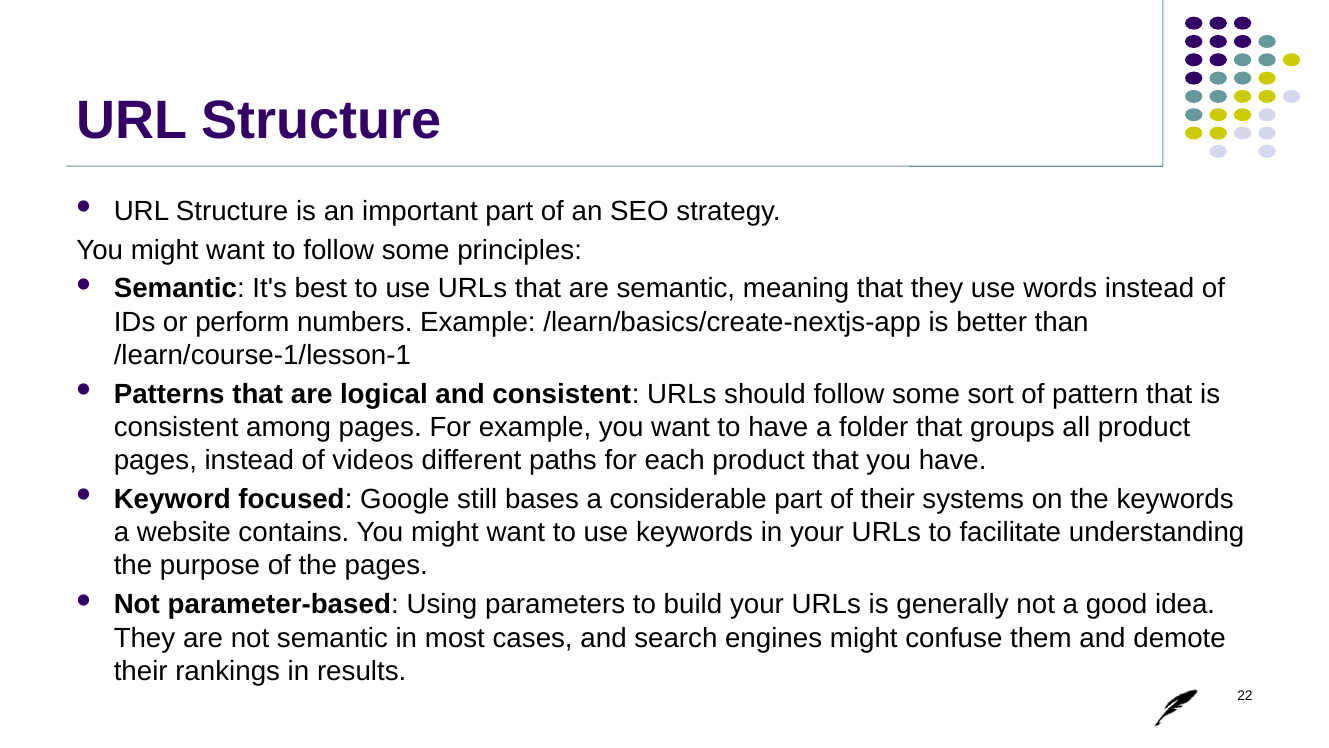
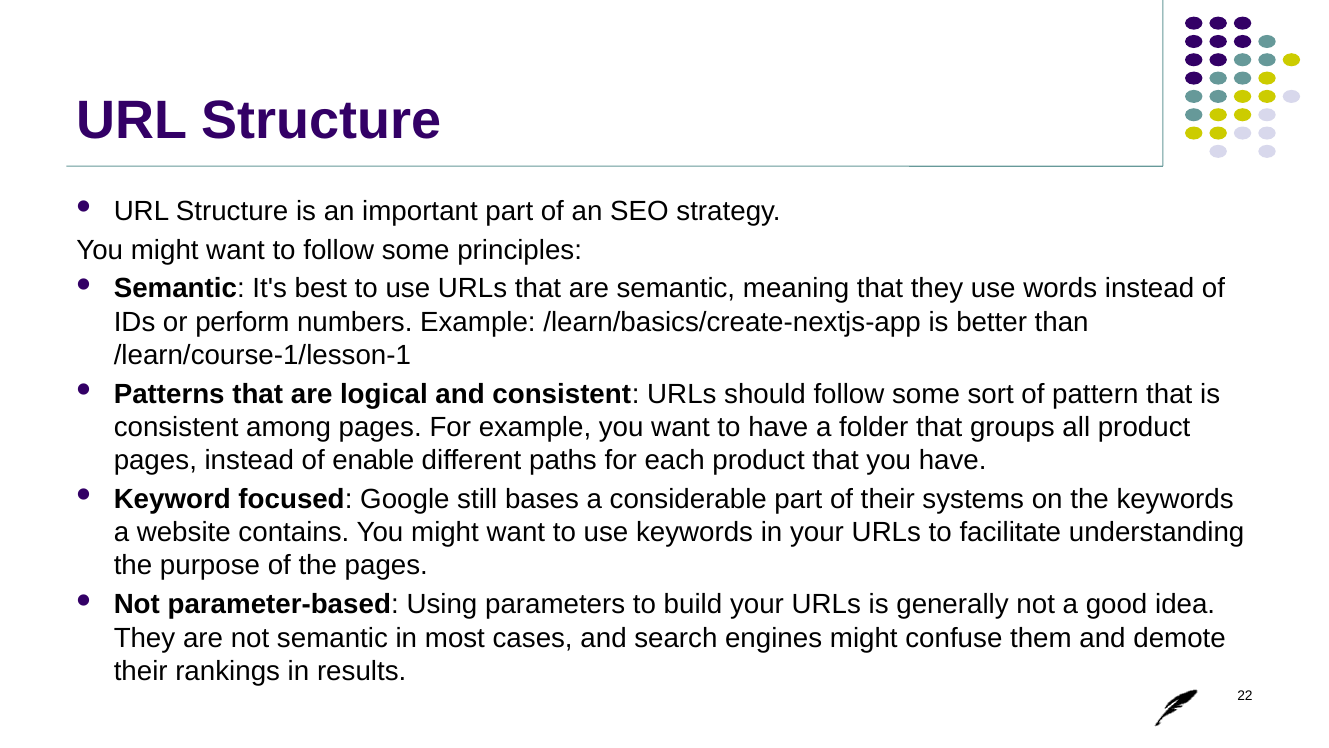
videos: videos -> enable (373, 460)
